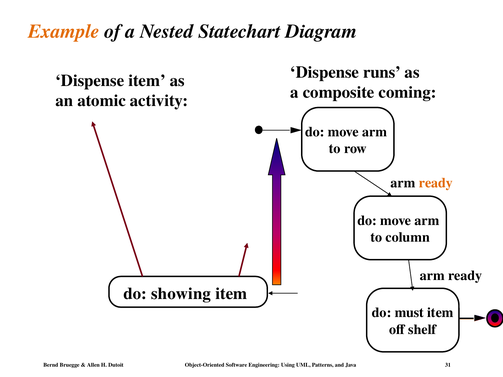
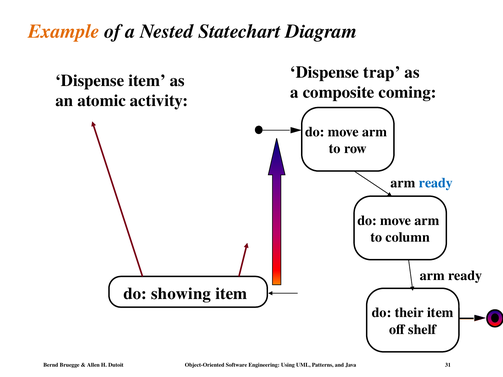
runs: runs -> trap (382, 72)
ready colour: orange -> blue (436, 183)
must: must -> their (409, 313)
